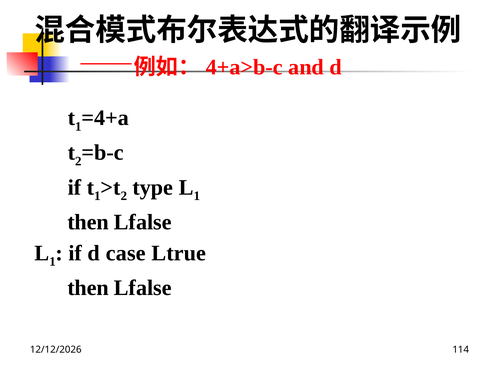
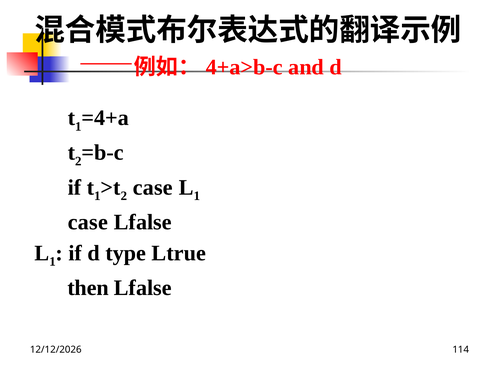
type: type -> case (153, 187)
then: then -> case (88, 222)
case: case -> type (126, 253)
